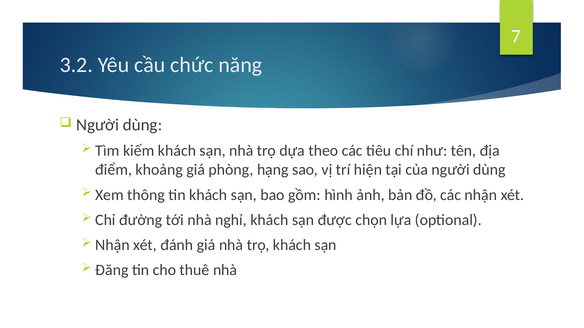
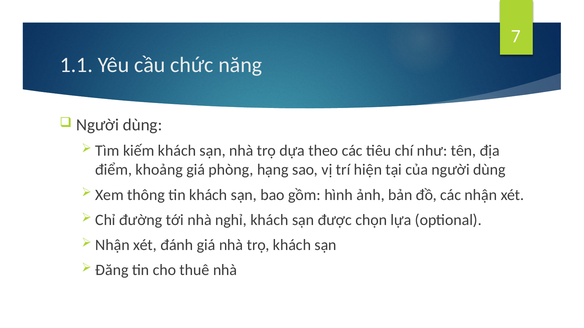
3.2: 3.2 -> 1.1 (76, 65)
